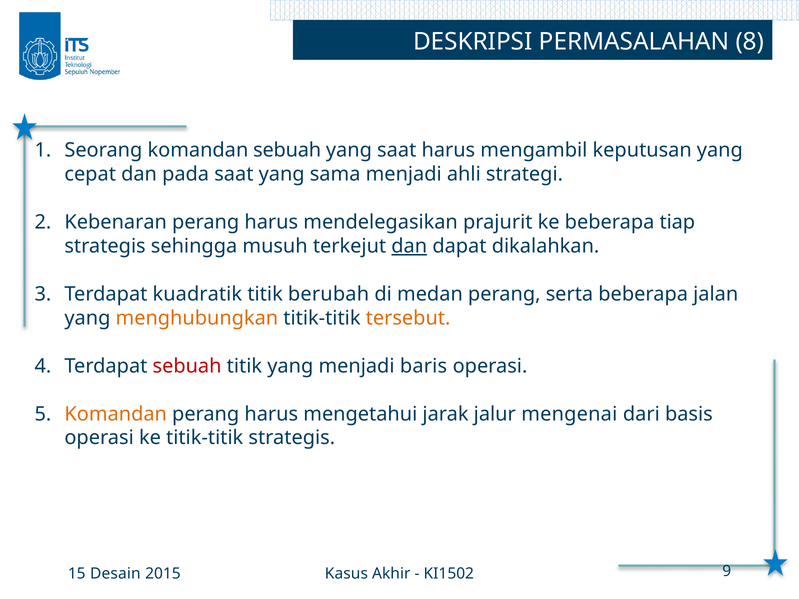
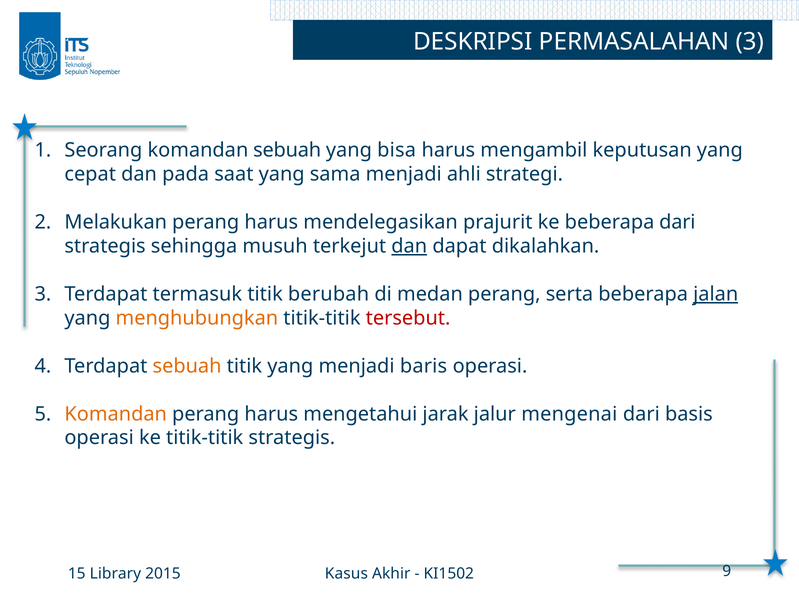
PERMASALAHAN 8: 8 -> 3 (750, 42)
yang saat: saat -> bisa (397, 150)
Kebenaran: Kebenaran -> Melakukan (116, 222)
beberapa tiap: tiap -> dari (677, 222)
kuadratik: kuadratik -> termasuk (197, 294)
jalan underline: none -> present (716, 294)
tersebut colour: orange -> red (408, 318)
sebuah colour: red -> orange (187, 366)
Desain: Desain -> Library (115, 574)
